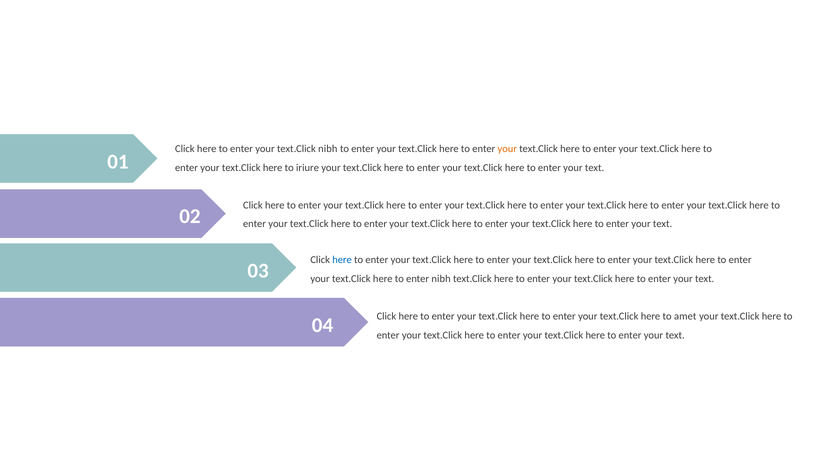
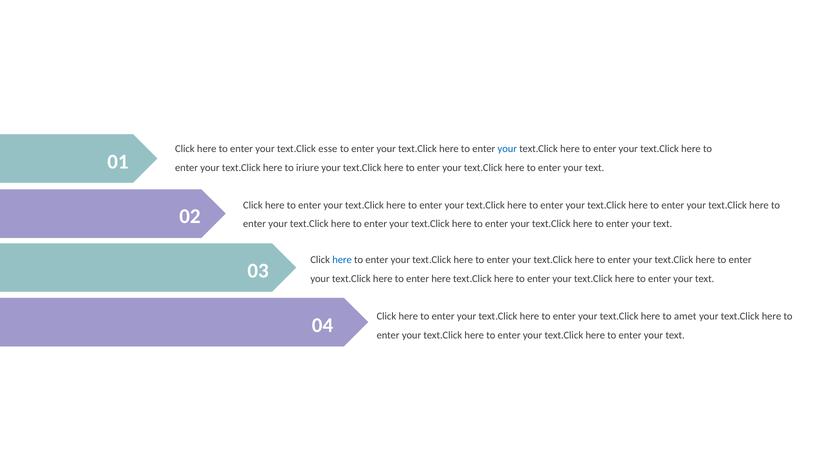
text.Click nibh: nibh -> esse (328, 149)
your colour: orange -> blue (507, 149)
enter nibh: nibh -> here (441, 279)
